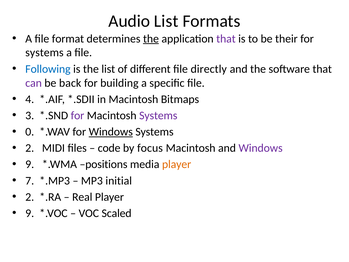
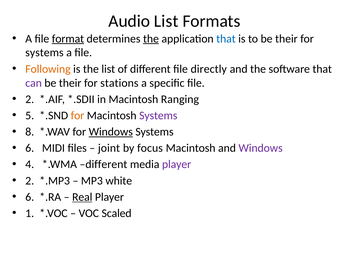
format underline: none -> present (68, 39)
that colour: purple -> blue (226, 39)
Following colour: blue -> orange (48, 69)
back: back -> their (70, 83)
building: building -> stations (119, 83)
4: 4 -> 2 (30, 99)
Bitmaps: Bitmaps -> Ranging (180, 99)
3: 3 -> 5 (30, 115)
for colour: purple -> orange (77, 115)
0: 0 -> 8 (30, 132)
2: 2 -> 6 (30, 148)
code: code -> joint (109, 148)
9: 9 -> 4 (30, 164)
positions: positions -> different (103, 164)
player colour: orange -> purple (177, 164)
7: 7 -> 2 (30, 181)
initial: initial -> white (119, 181)
2: 2 -> 6 (30, 197)
Real underline: none -> present (82, 197)
9: 9 -> 1 (30, 213)
